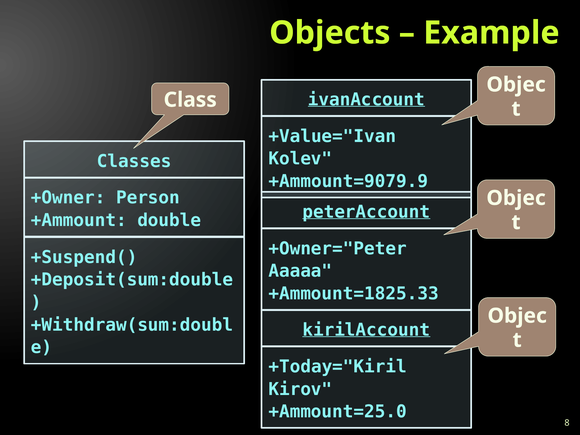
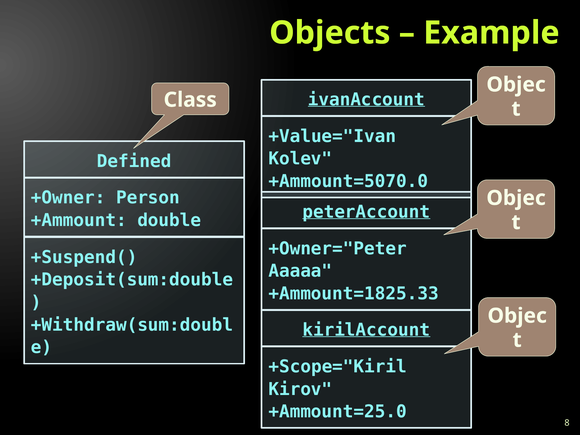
Classes: Classes -> Defined (134, 161)
+Ammount=9079.9: +Ammount=9079.9 -> +Ammount=5070.0 (348, 181)
+Today="Kiril: +Today="Kiril -> +Scope="Kiril (338, 367)
